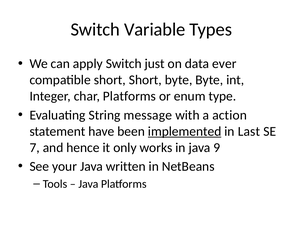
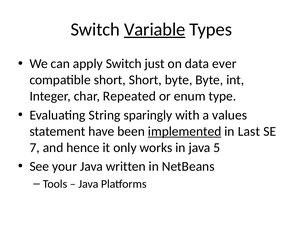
Variable underline: none -> present (155, 29)
char Platforms: Platforms -> Repeated (129, 96)
message: message -> sparingly (148, 115)
action: action -> values (230, 115)
9: 9 -> 5 (217, 147)
